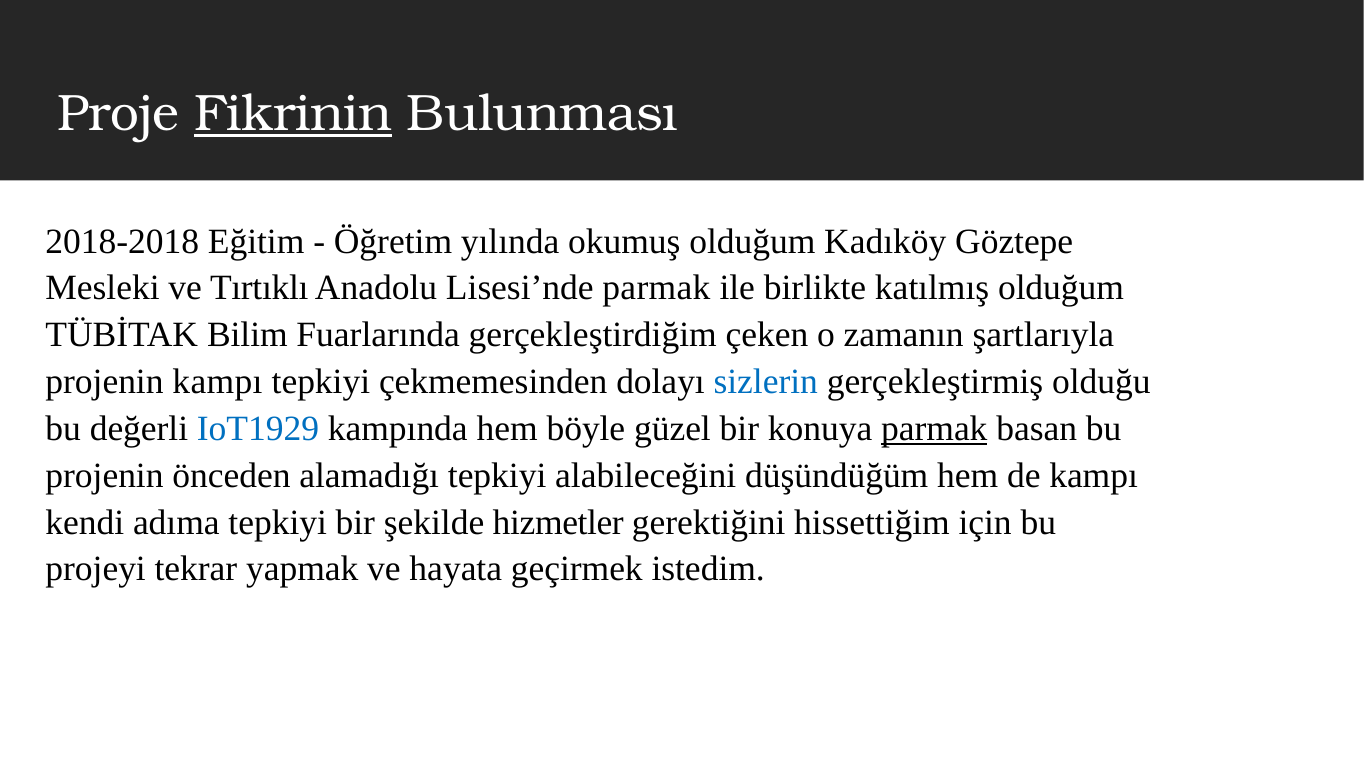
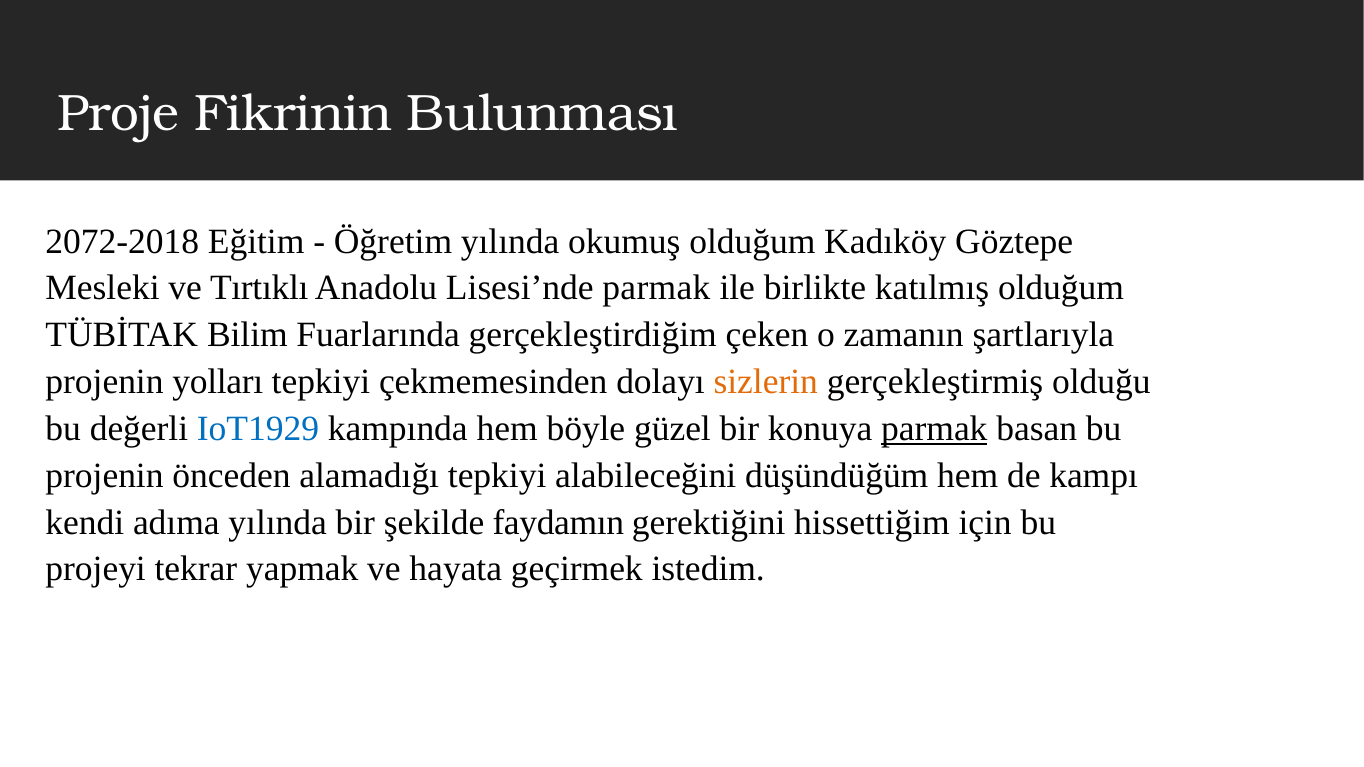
Fikrinin underline: present -> none (293, 114)
2018-2018: 2018-2018 -> 2072-2018 (122, 241)
projenin kampı: kampı -> yolları (218, 382)
sizlerin colour: blue -> orange (766, 382)
adıma tepkiyi: tepkiyi -> yılında (278, 522)
hizmetler: hizmetler -> faydamın (558, 522)
